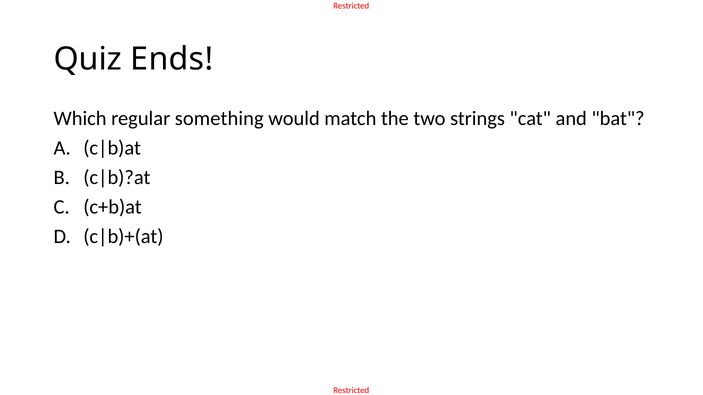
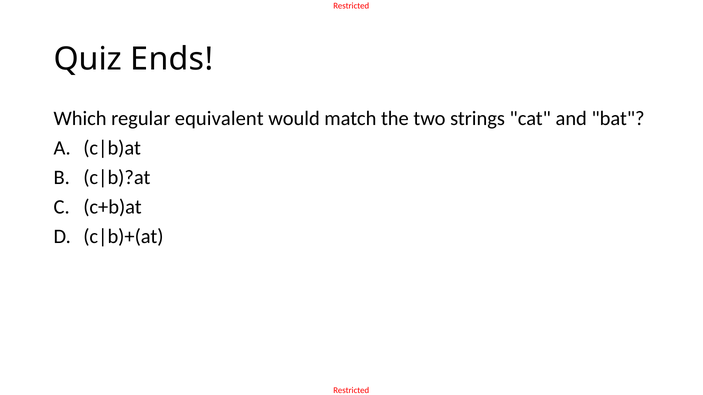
something: something -> equivalent (219, 119)
